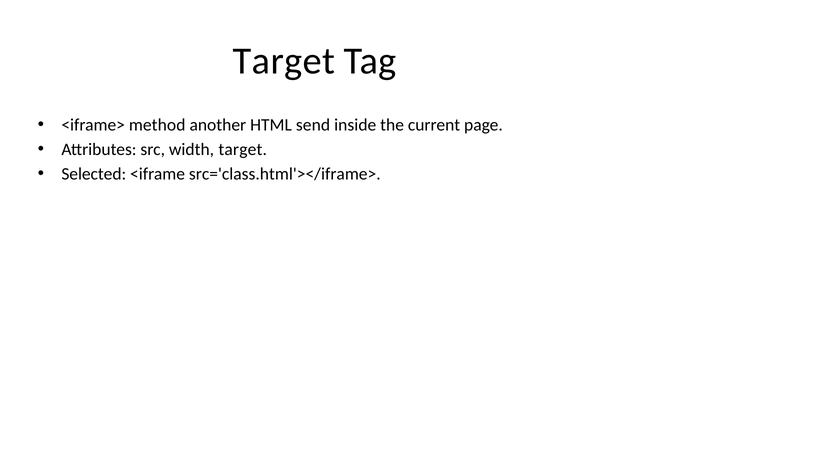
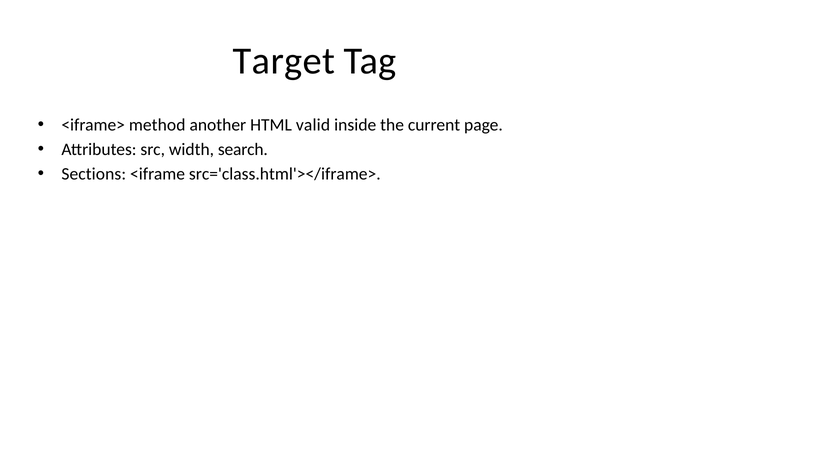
send: send -> valid (313, 125)
width target: target -> search (243, 149)
Selected: Selected -> Sections (94, 174)
